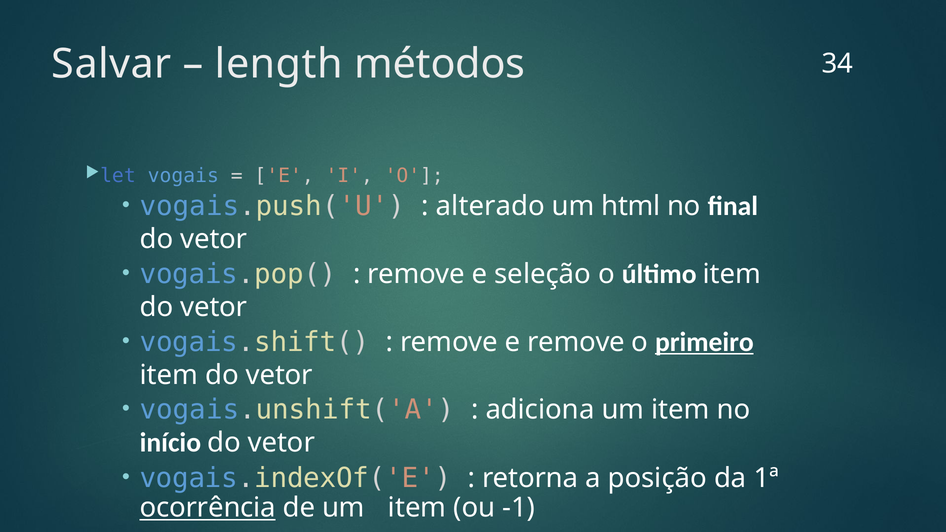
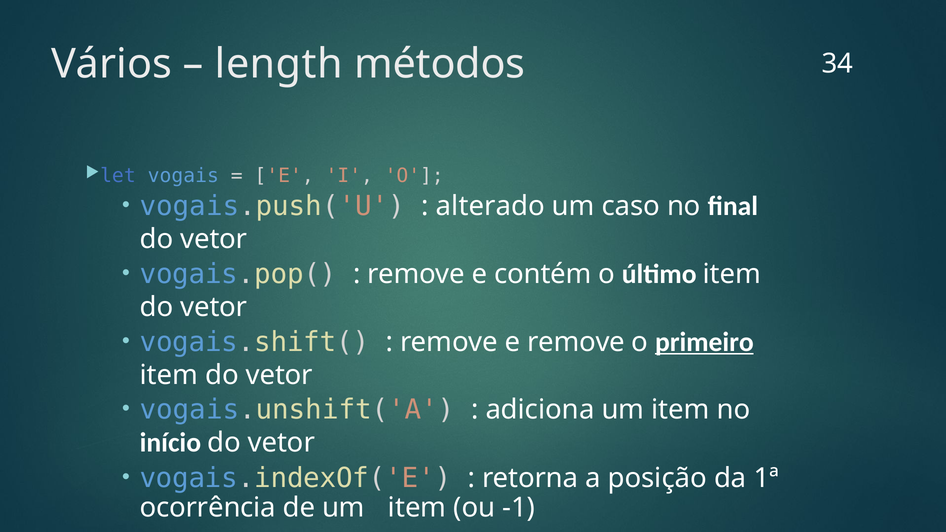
Salvar: Salvar -> Vários (112, 64)
html: html -> caso (631, 206)
seleção: seleção -> contém (543, 274)
ocorrência underline: present -> none (208, 508)
